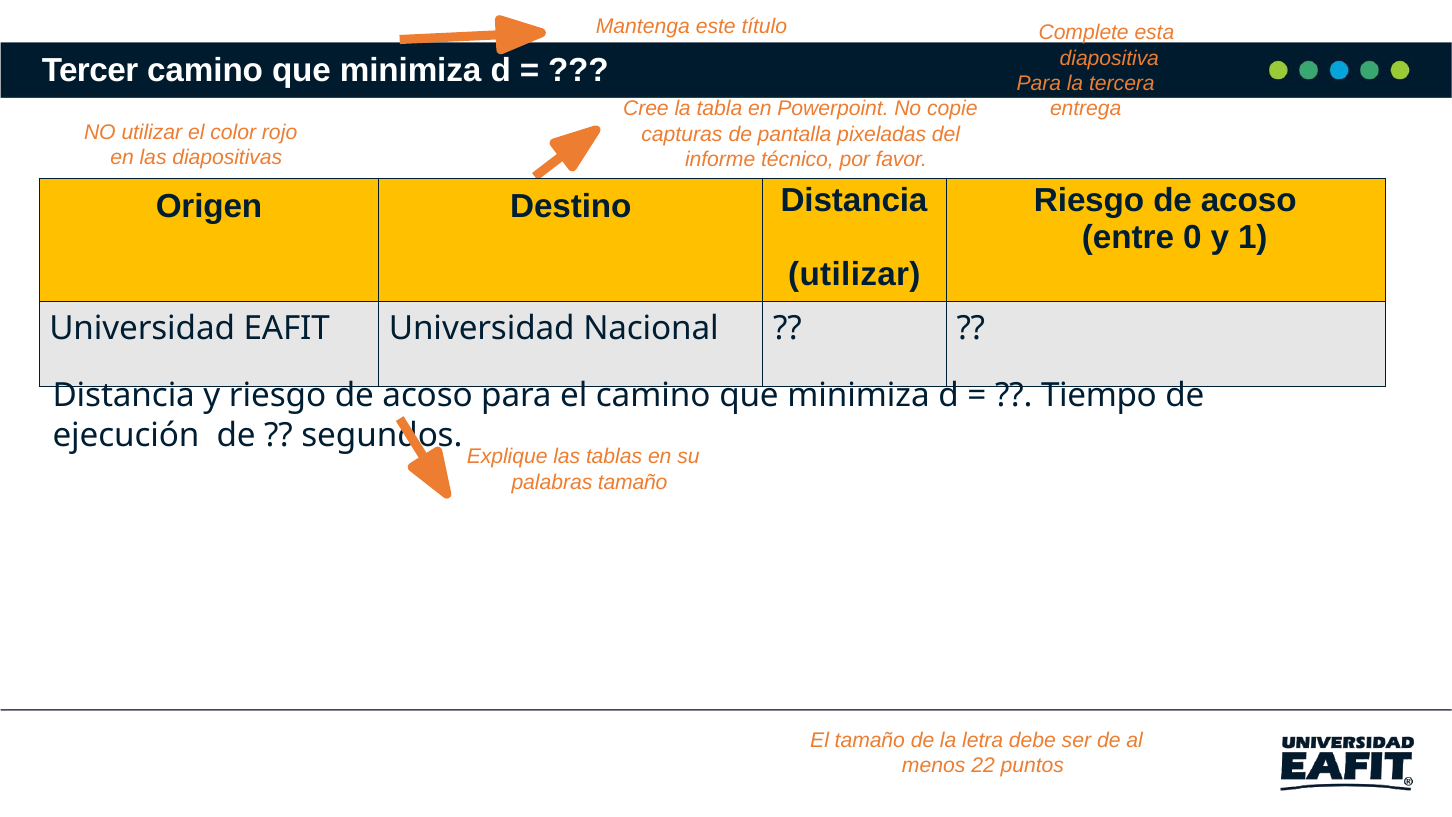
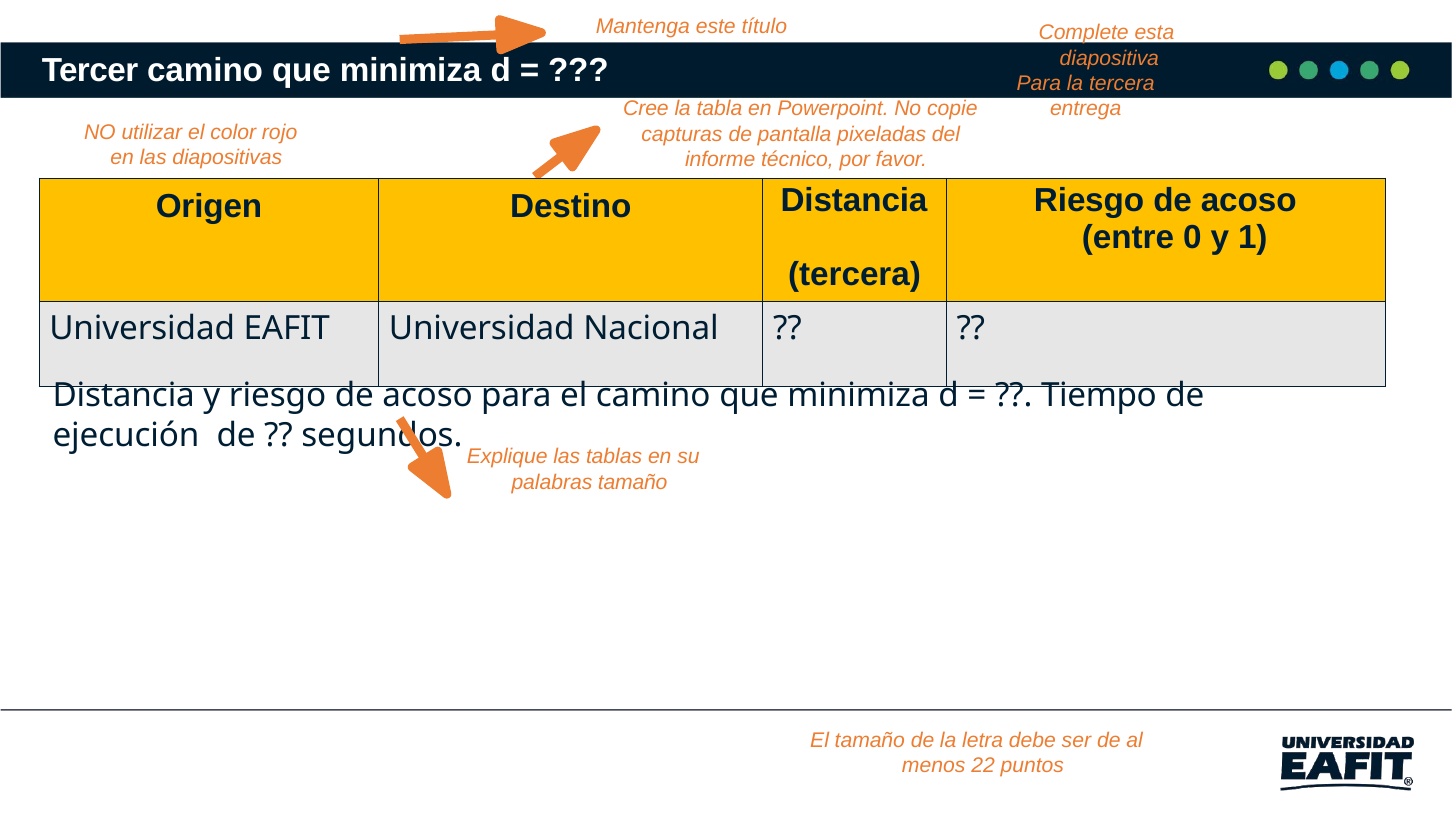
utilizar: utilizar -> tercera (855, 275)
